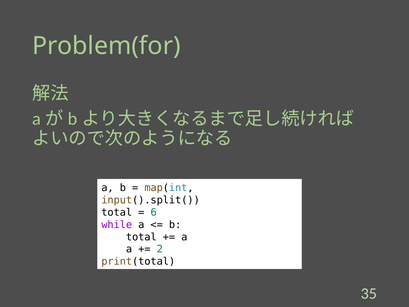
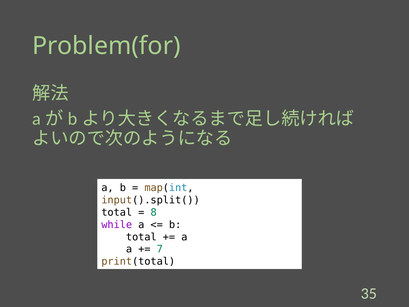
6: 6 -> 8 (154, 212)
2: 2 -> 7 (160, 249)
